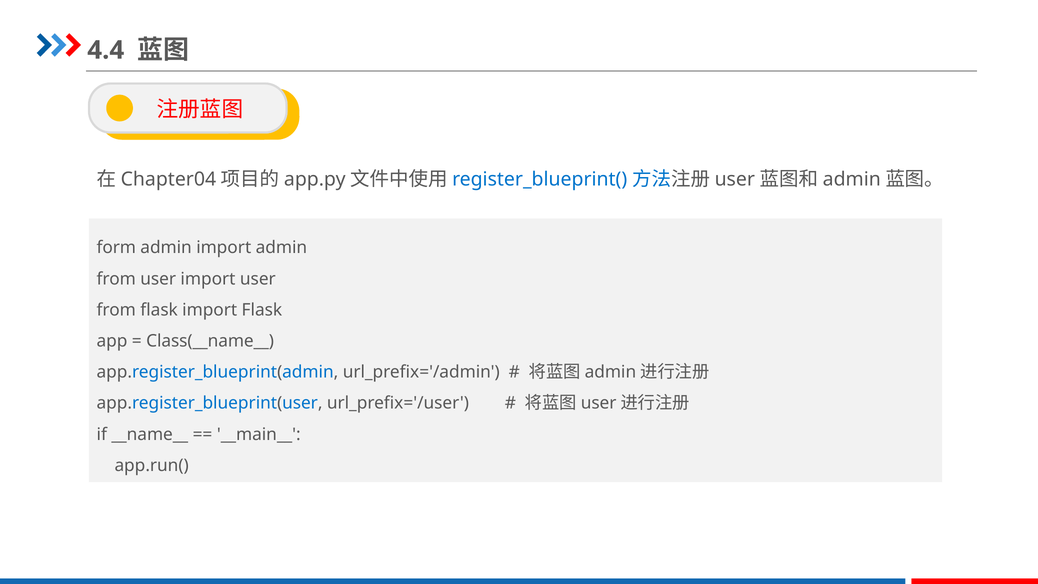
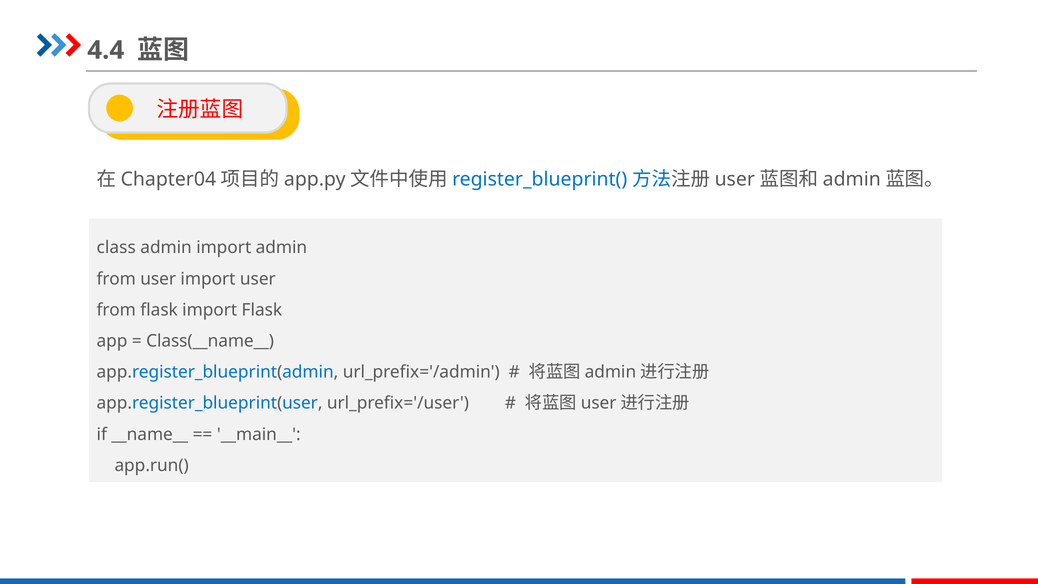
form: form -> class (116, 248)
